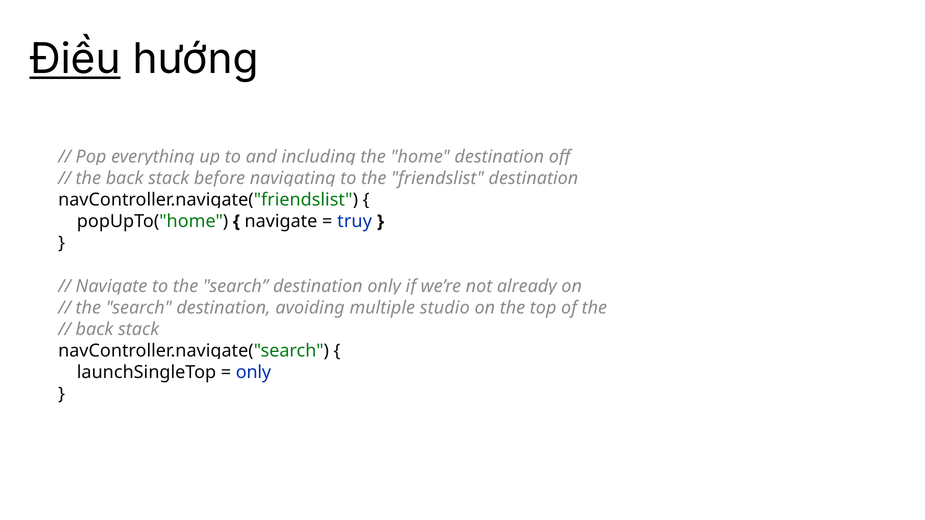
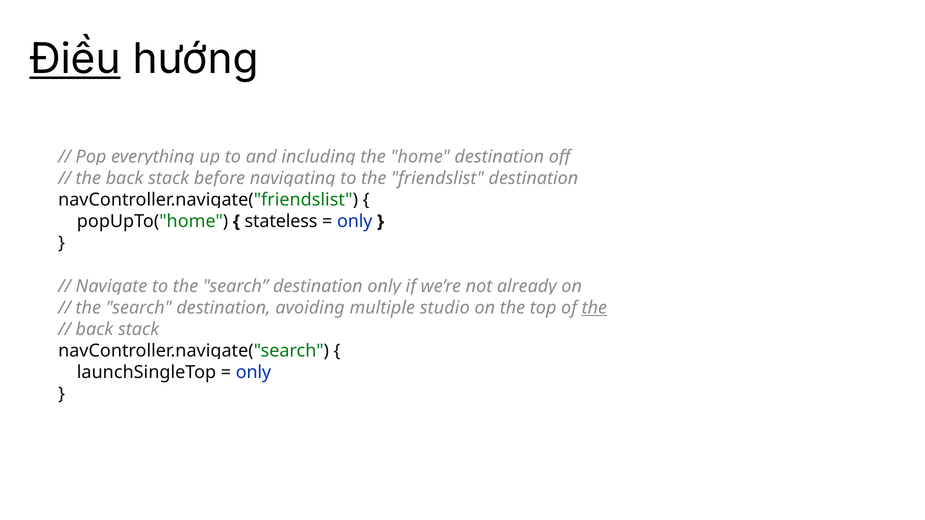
navigate: navigate -> stateless (281, 221)
truy: truy -> only (355, 221)
the underline: none -> present (594, 308)
